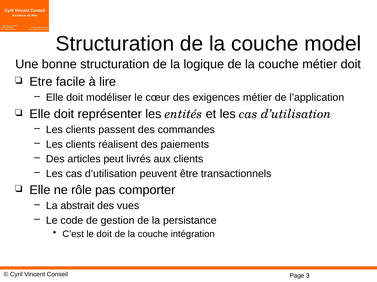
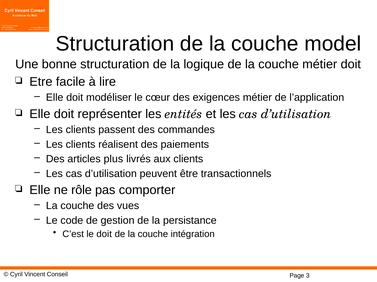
peut: peut -> plus (113, 159)
abstrait: abstrait -> couche (77, 206)
